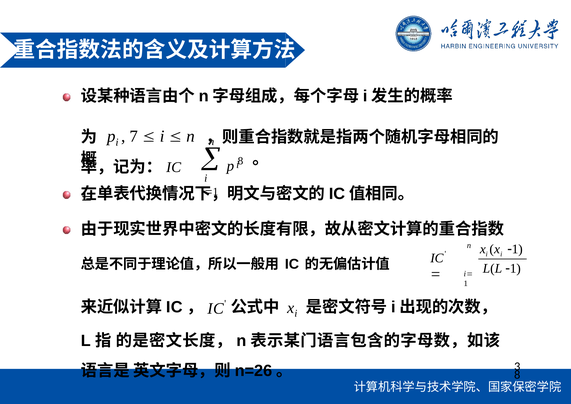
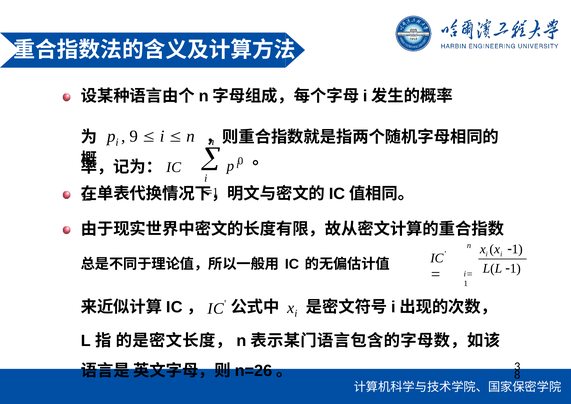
7: 7 -> 9 (134, 136)
p 8: 8 -> 0 (240, 161)
